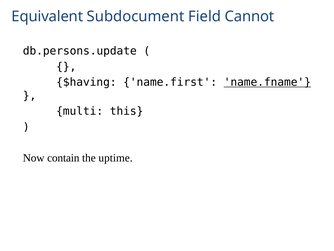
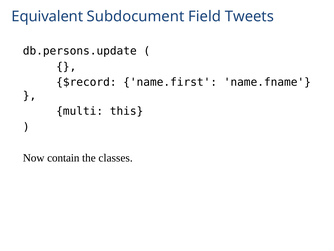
Cannot: Cannot -> Tweets (249, 16)
$having: $having -> $record (86, 82)
name.fname underline: present -> none (267, 82)
uptime: uptime -> classes (116, 158)
